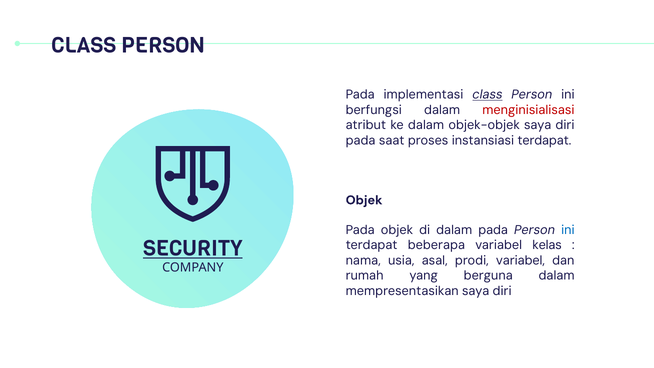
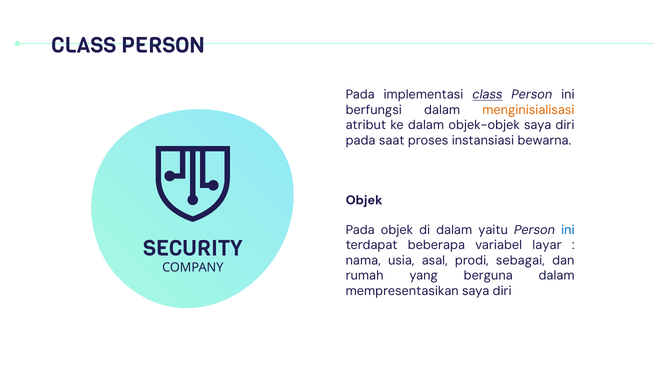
menginisialisasi colour: red -> orange (528, 110)
instansiasi terdapat: terdapat -> bewarna (544, 140)
dalam pada: pada -> yaitu (493, 230)
kelas: kelas -> layar (547, 245)
SECURITY underline: present -> none (193, 249)
prodi variabel: variabel -> sebagai (520, 260)
